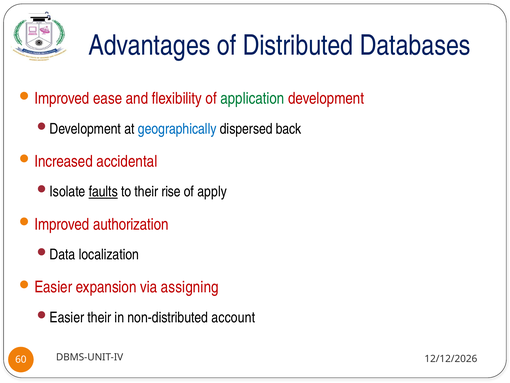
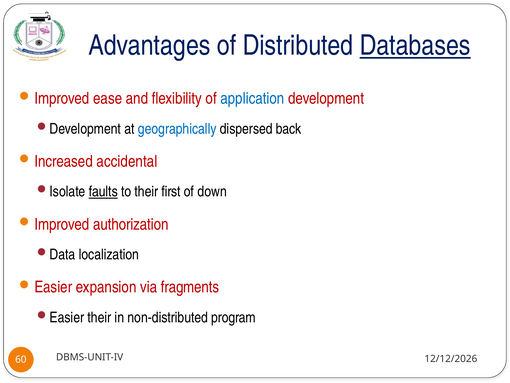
Databases underline: none -> present (415, 46)
application colour: green -> blue (252, 98)
rise: rise -> first (171, 191)
apply: apply -> down (212, 191)
assigning: assigning -> fragments (190, 287)
account: account -> program (234, 317)
